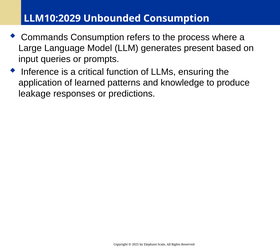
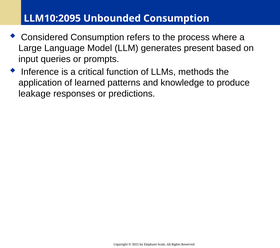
LLM10:2029: LLM10:2029 -> LLM10:2095 (52, 18)
Commands: Commands -> Considered (44, 37)
ensuring: ensuring -> methods (196, 72)
